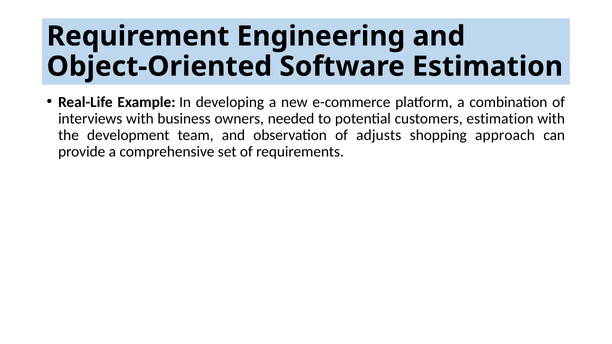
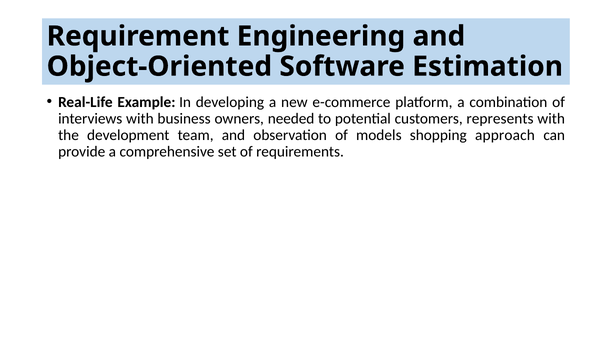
customers estimation: estimation -> represents (500, 119)
adjusts: adjusts -> models (379, 135)
